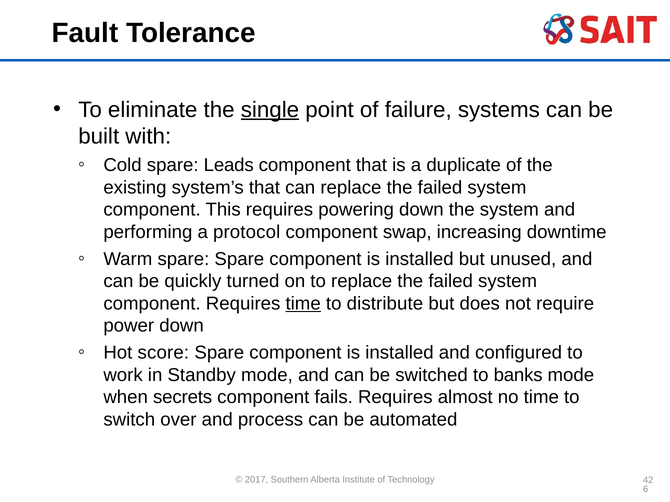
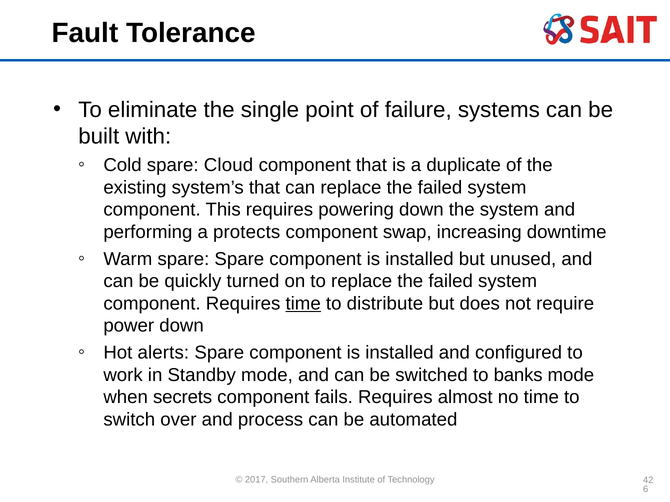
single underline: present -> none (270, 110)
Leads: Leads -> Cloud (229, 165)
protocol: protocol -> protects (247, 232)
score: score -> alerts (163, 353)
